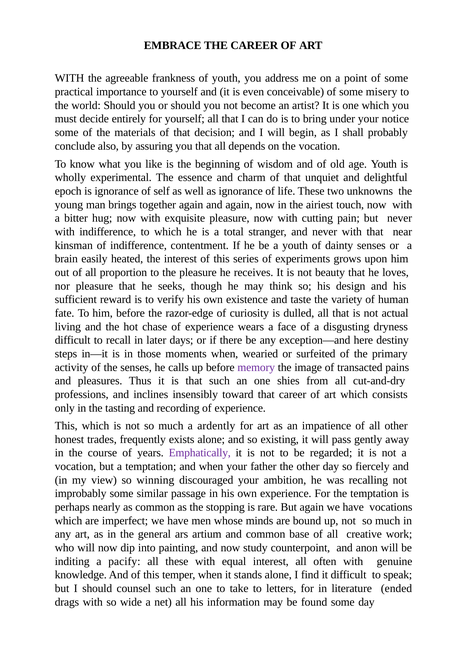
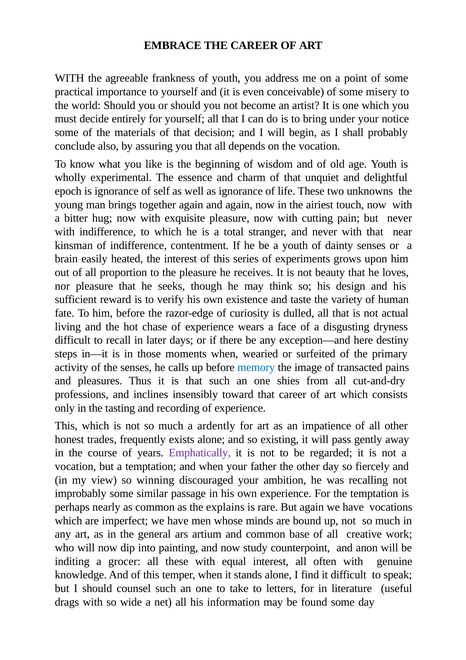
memory colour: purple -> blue (256, 367)
stopping: stopping -> explains (225, 507)
pacify: pacify -> grocer (124, 561)
ended: ended -> useful (397, 588)
